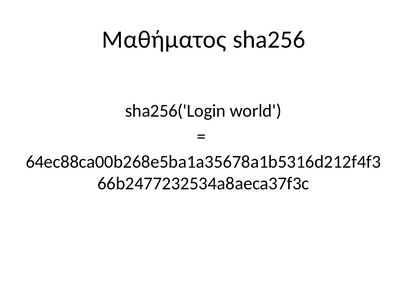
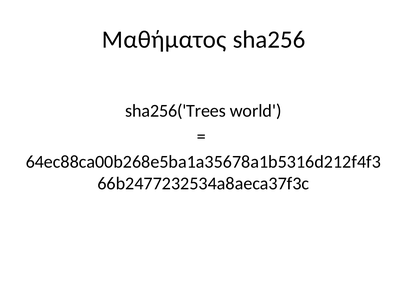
sha256('Login: sha256('Login -> sha256('Trees (176, 111)
